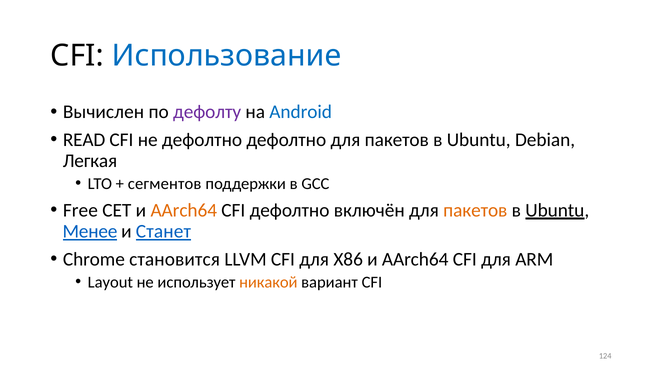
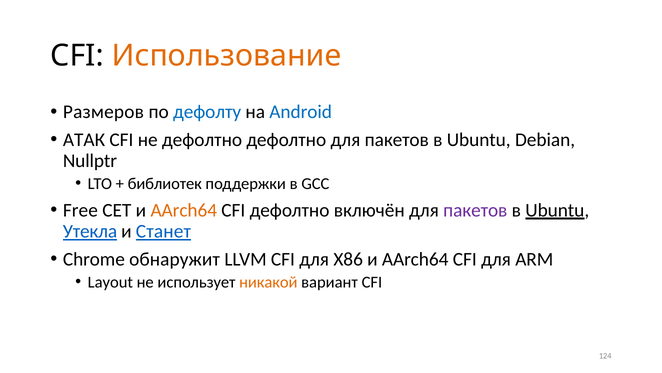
Использование colour: blue -> orange (227, 56)
Вычислен: Вычислен -> Размеров (103, 112)
дефолту colour: purple -> blue (207, 112)
READ: READ -> АТАК (84, 140)
Легкая: Легкая -> Nullptr (90, 160)
сегментов: сегментов -> библиотек (165, 183)
пакетов colour: orange -> purple (475, 210)
Менее: Менее -> Утекла (90, 231)
становится: становится -> обнаружит (175, 259)
